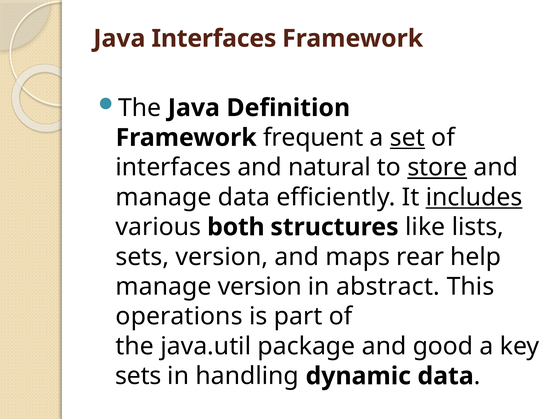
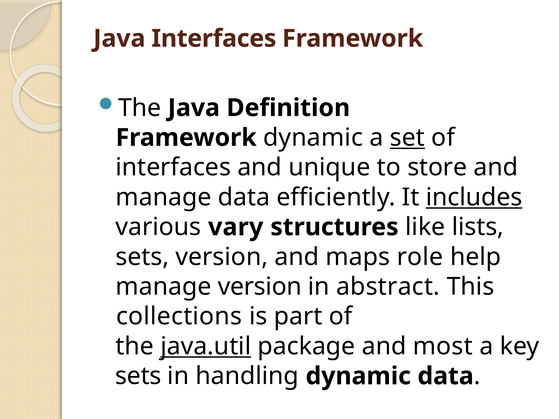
Framework frequent: frequent -> dynamic (313, 138)
natural: natural -> unique (329, 168)
store underline: present -> none (437, 168)
both: both -> vary (236, 227)
rear: rear -> role (420, 257)
operations: operations -> collections (179, 317)
java.util underline: none -> present (206, 346)
good: good -> most (443, 346)
